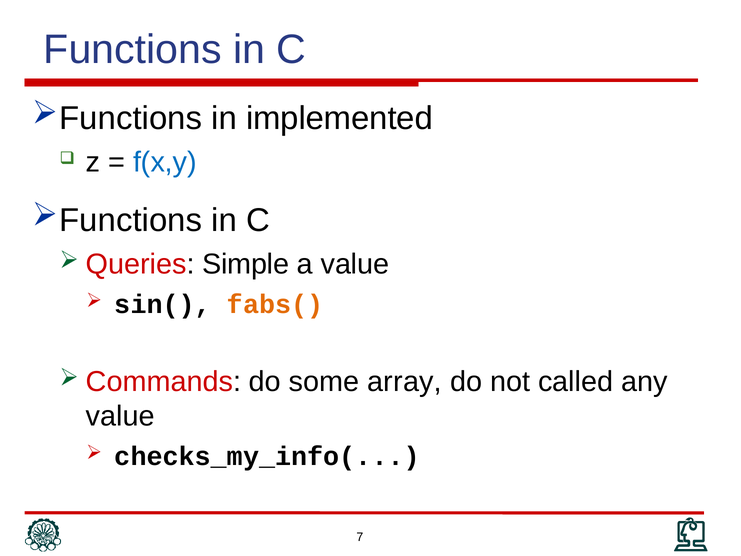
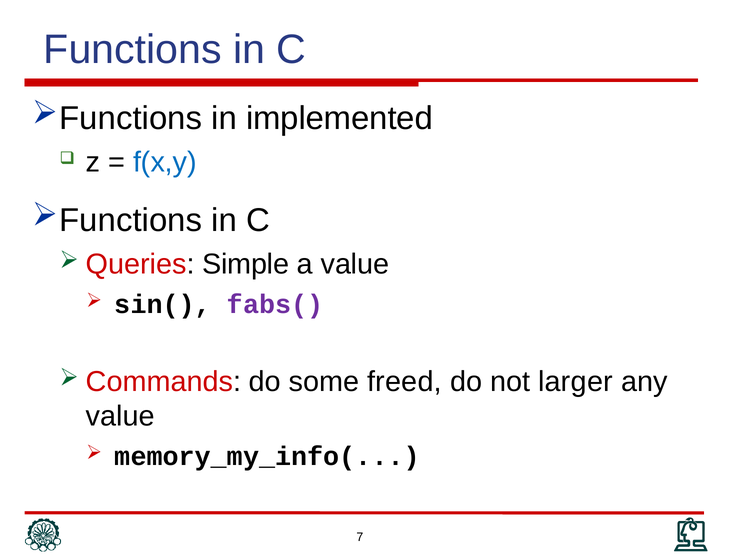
fabs( colour: orange -> purple (275, 304)
array: array -> freed (405, 382)
called: called -> larger (575, 382)
checks_my_info(: checks_my_info( -> memory_my_info( (267, 456)
